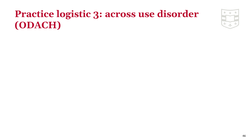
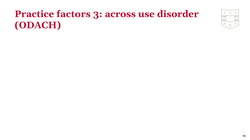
logistic: logistic -> factors (74, 14)
